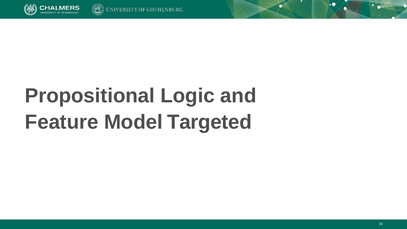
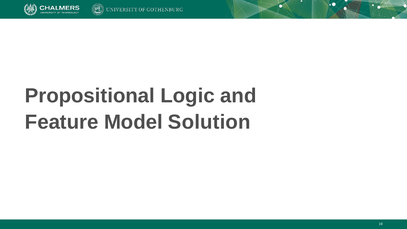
Targeted: Targeted -> Solution (209, 122)
